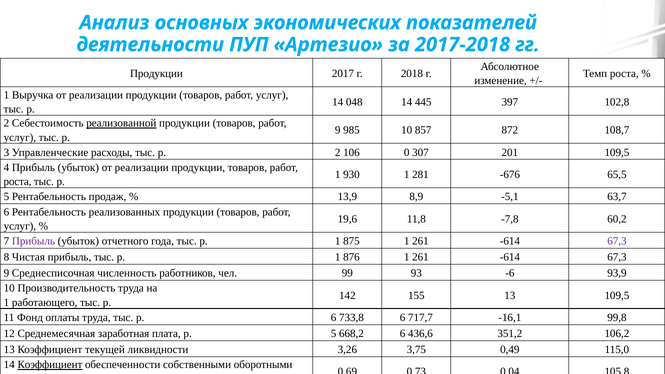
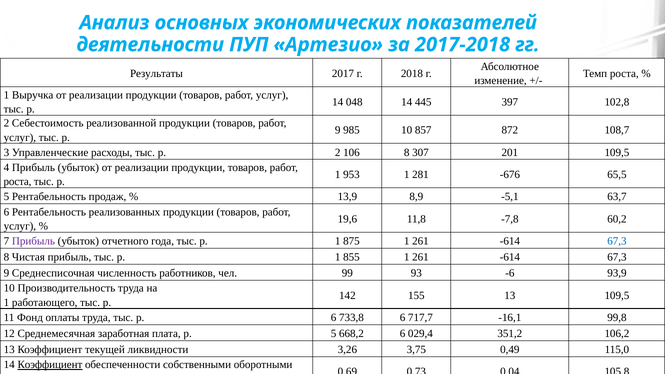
Продукции: Продукции -> Результаты (156, 74)
реализованной underline: present -> none (121, 123)
106 0: 0 -> 8 (407, 153)
930: 930 -> 953 (351, 175)
67,3 colour: purple -> blue (617, 241)
876: 876 -> 855 (351, 257)
436,6: 436,6 -> 029,4 (420, 334)
